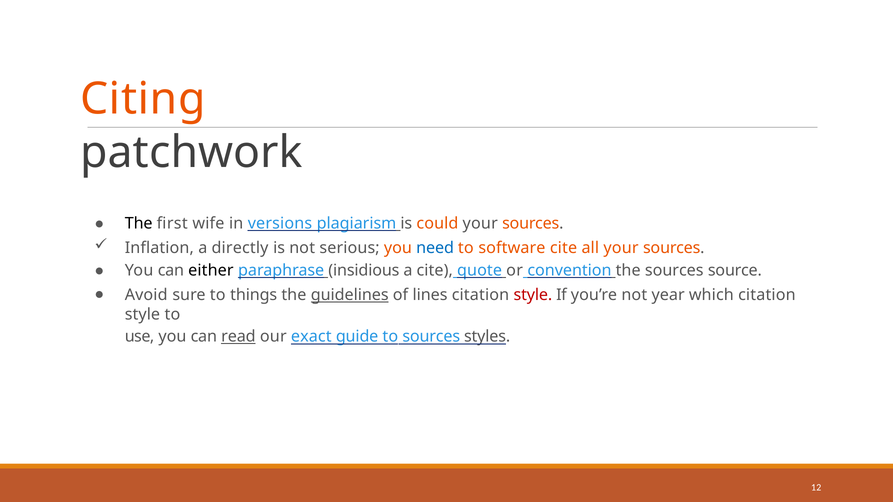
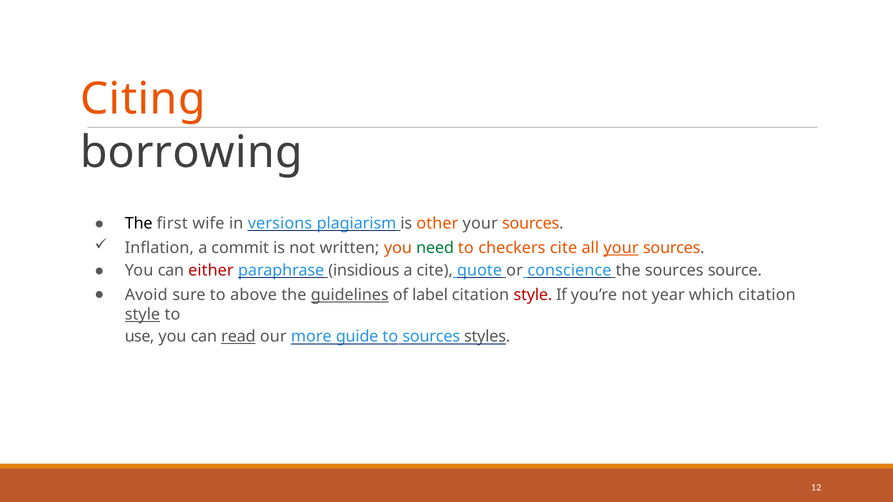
patchwork: patchwork -> borrowing (191, 153)
could: could -> other (437, 223)
directly: directly -> commit (240, 248)
serious: serious -> written (350, 248)
need colour: blue -> green (435, 248)
software: software -> checkers (512, 248)
your underline: none -> present (621, 248)
either colour: black -> red (211, 270)
convention: convention -> conscience (569, 270)
things: things -> above (254, 295)
lines: lines -> label (430, 295)
style underline: none -> present (142, 315)
exact: exact -> more (311, 337)
